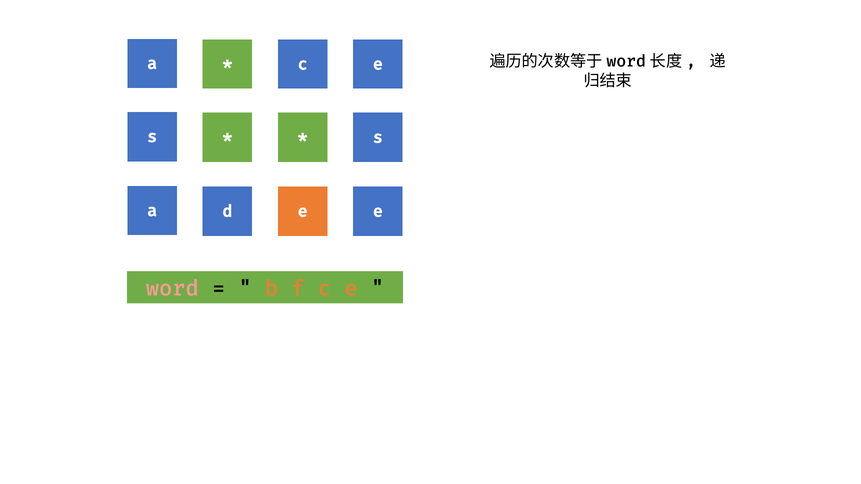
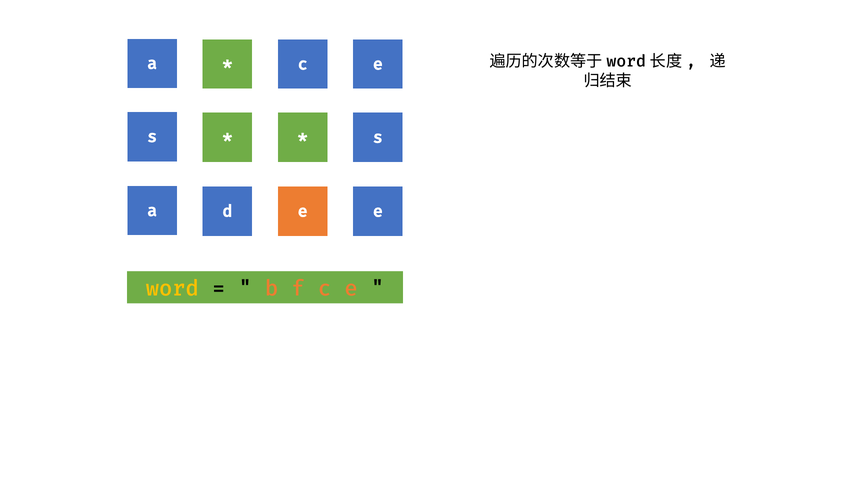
word colour: pink -> yellow (172, 289)
